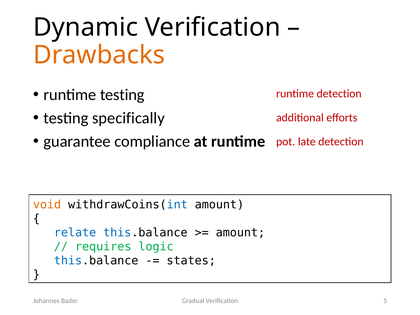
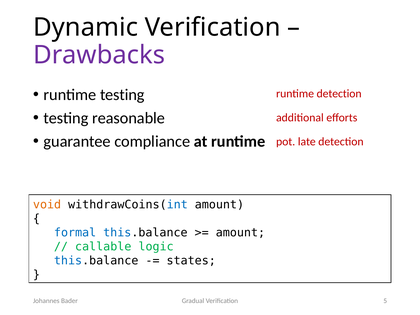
Drawbacks colour: orange -> purple (99, 55)
specifically: specifically -> reasonable (129, 118)
relate: relate -> formal (75, 233)
requires: requires -> callable (103, 247)
